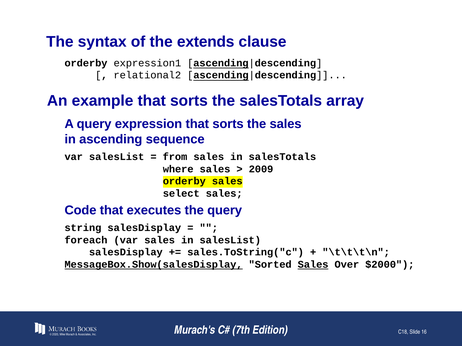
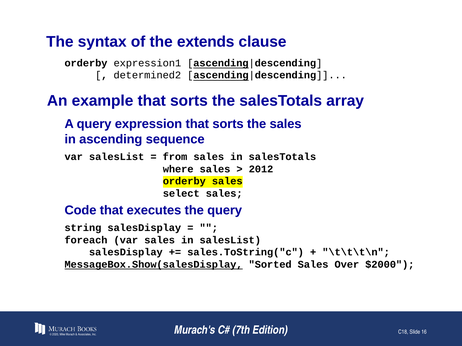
relational2: relational2 -> determined2 (147, 75)
2009: 2009 -> 2012 (261, 169)
Sales underline: present -> none (313, 265)
